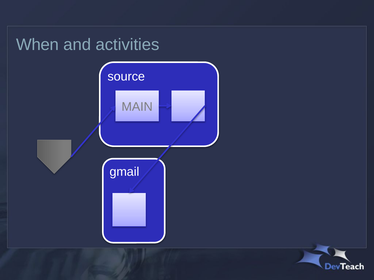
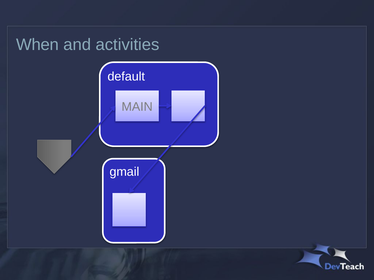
source: source -> default (126, 77)
